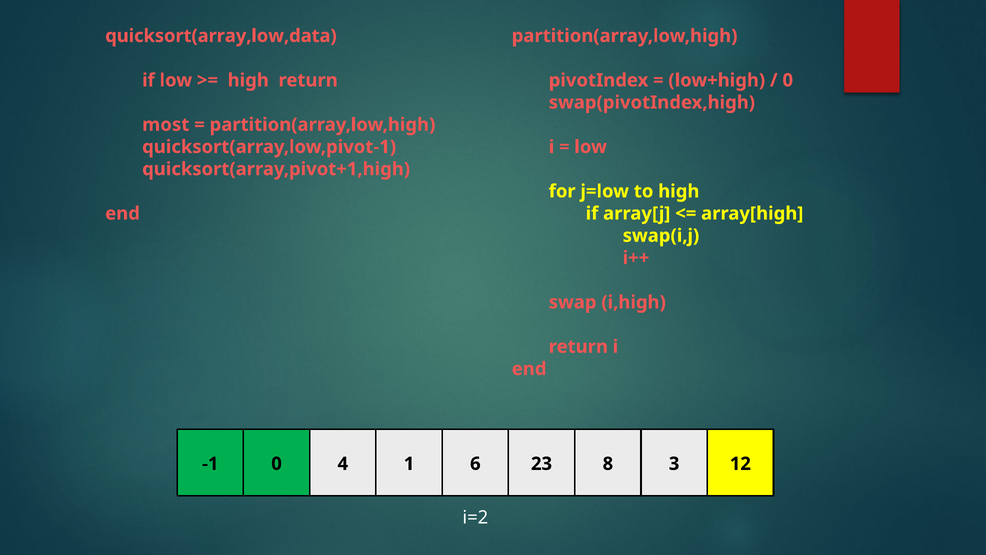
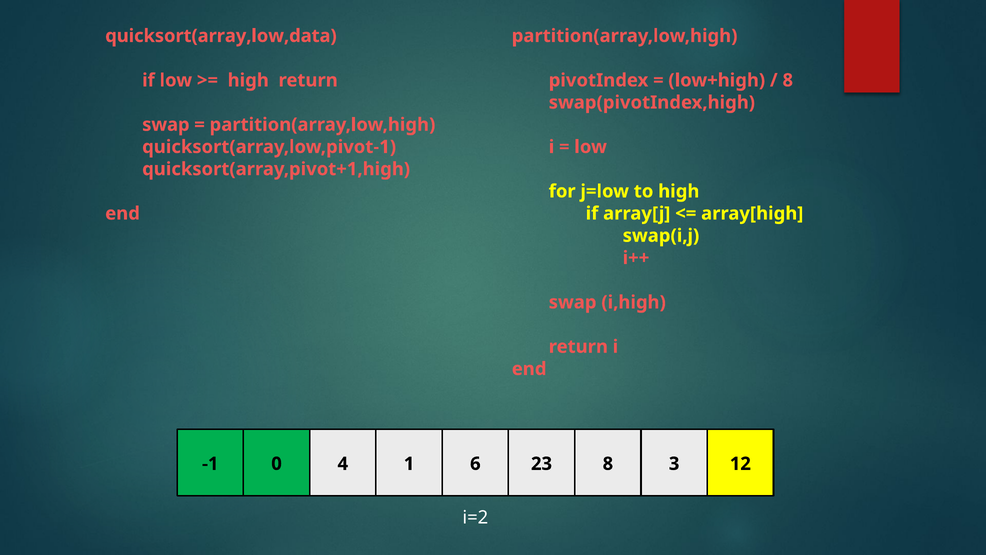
0: 0 -> 8 (788, 80)
most: most -> swap (166, 125)
